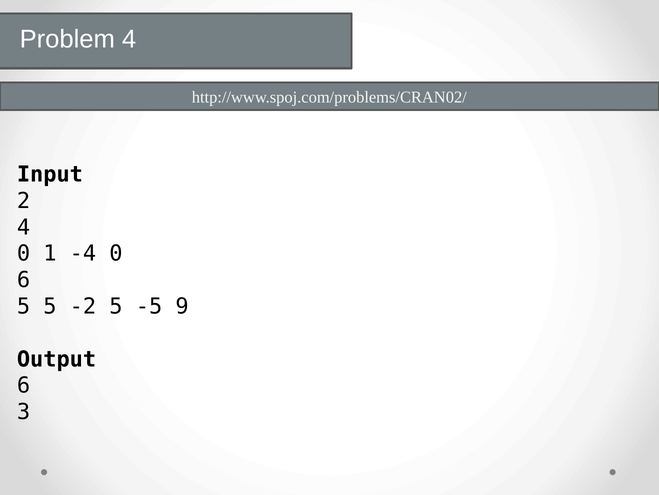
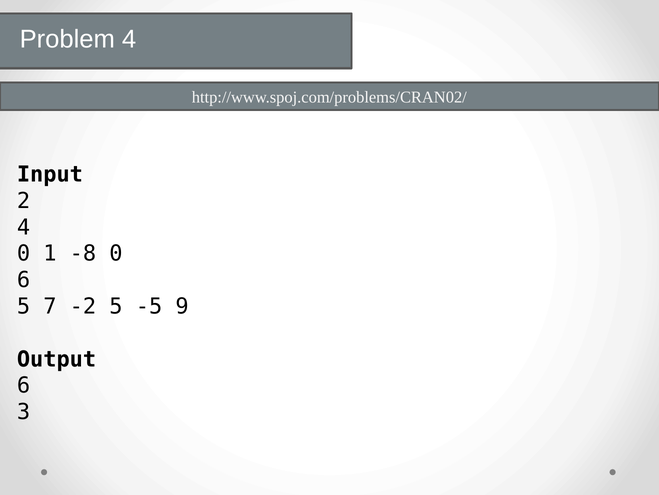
-4: -4 -> -8 (83, 253)
5 5: 5 -> 7 (50, 306)
